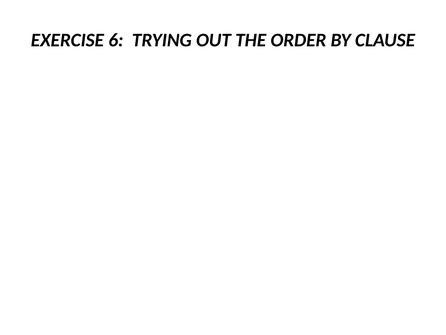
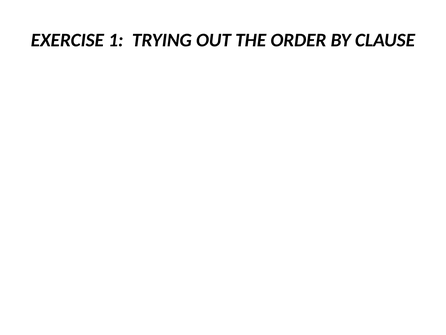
6: 6 -> 1 (116, 40)
